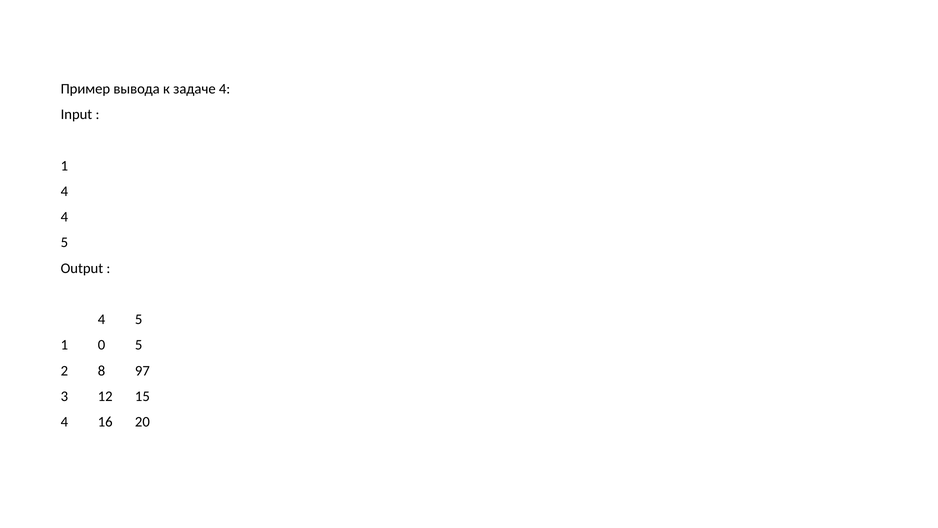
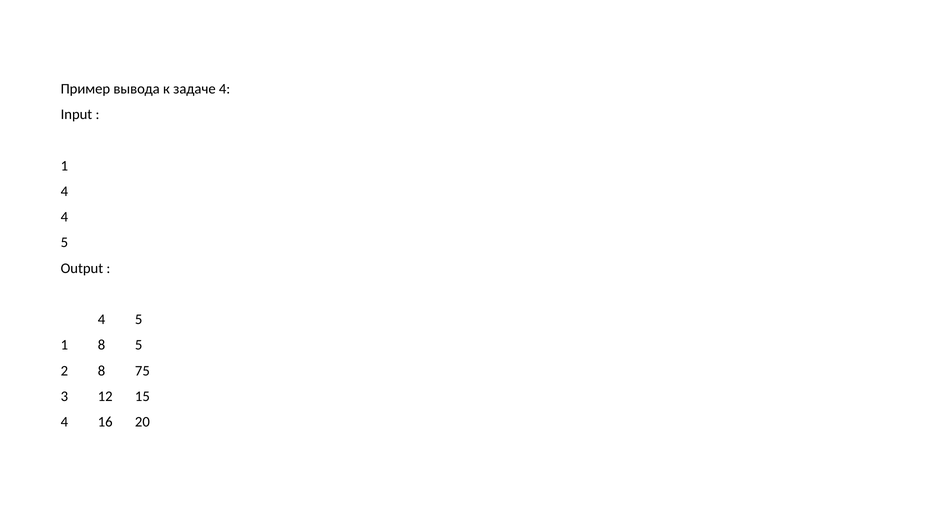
1 0: 0 -> 8 (102, 345)
97: 97 -> 75 (142, 370)
